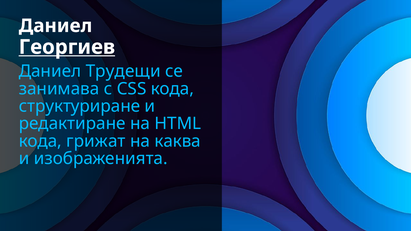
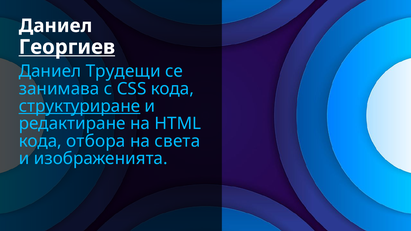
структуриране underline: none -> present (79, 106)
грижат: грижат -> отбора (96, 141)
каква: каква -> света (177, 141)
